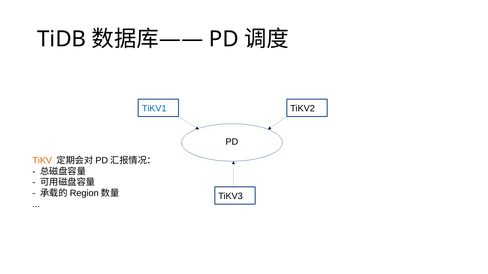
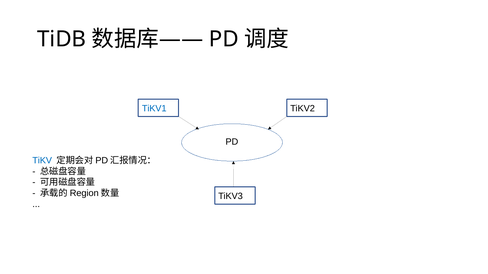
TiKV colour: orange -> blue (42, 161)
